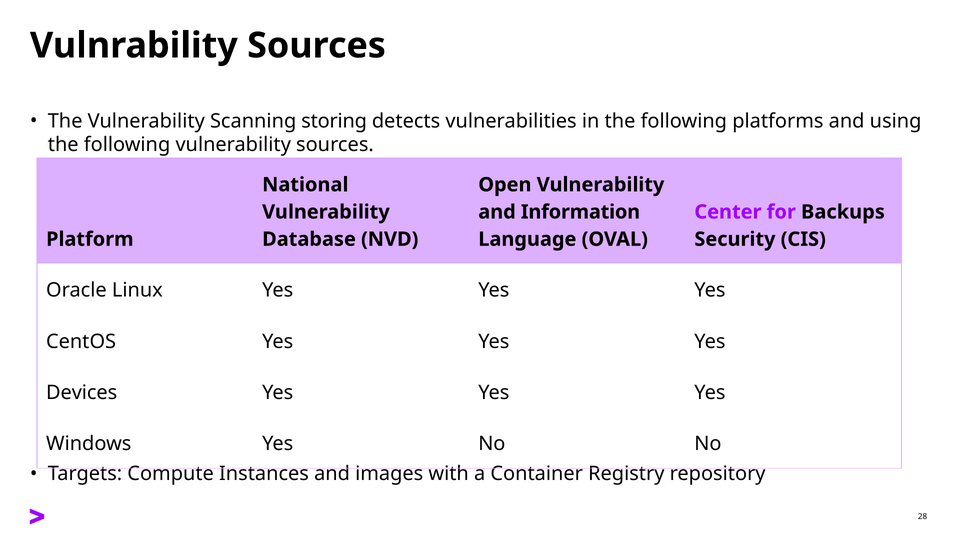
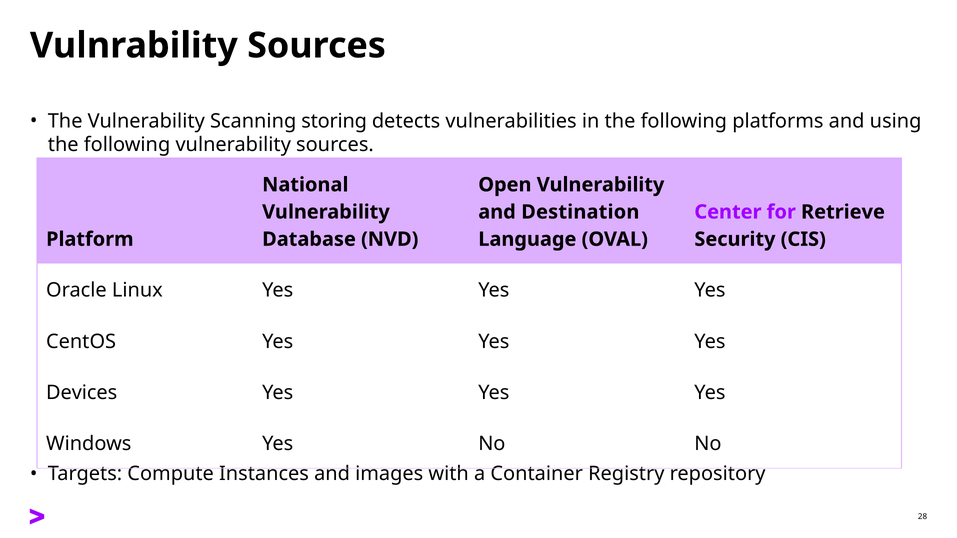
Information: Information -> Destination (580, 212)
Backups: Backups -> Retrieve (843, 212)
